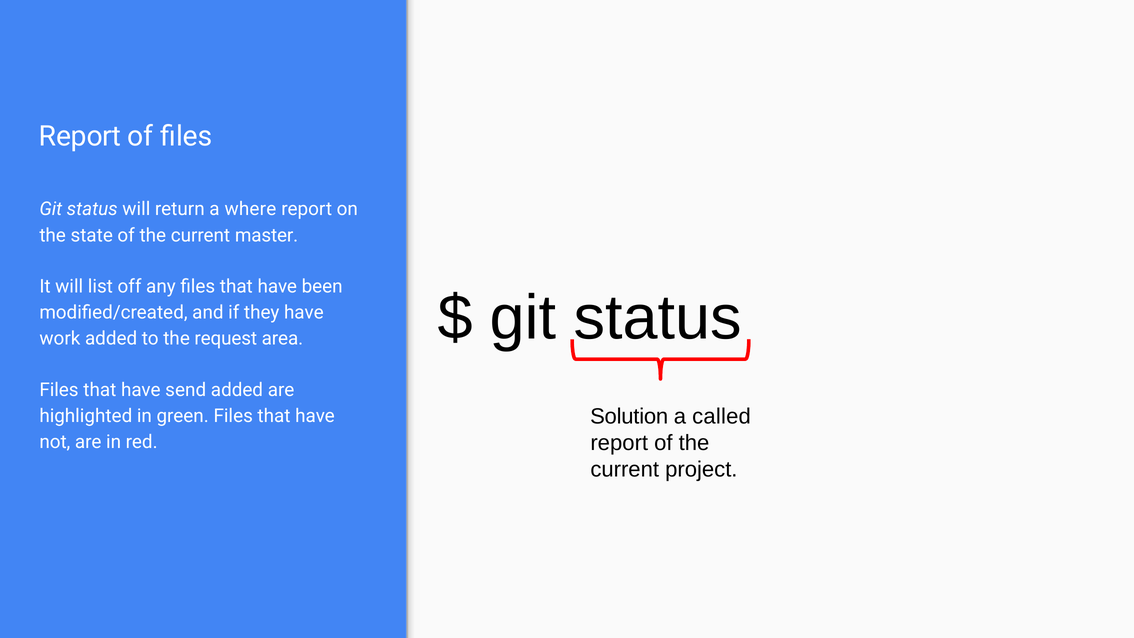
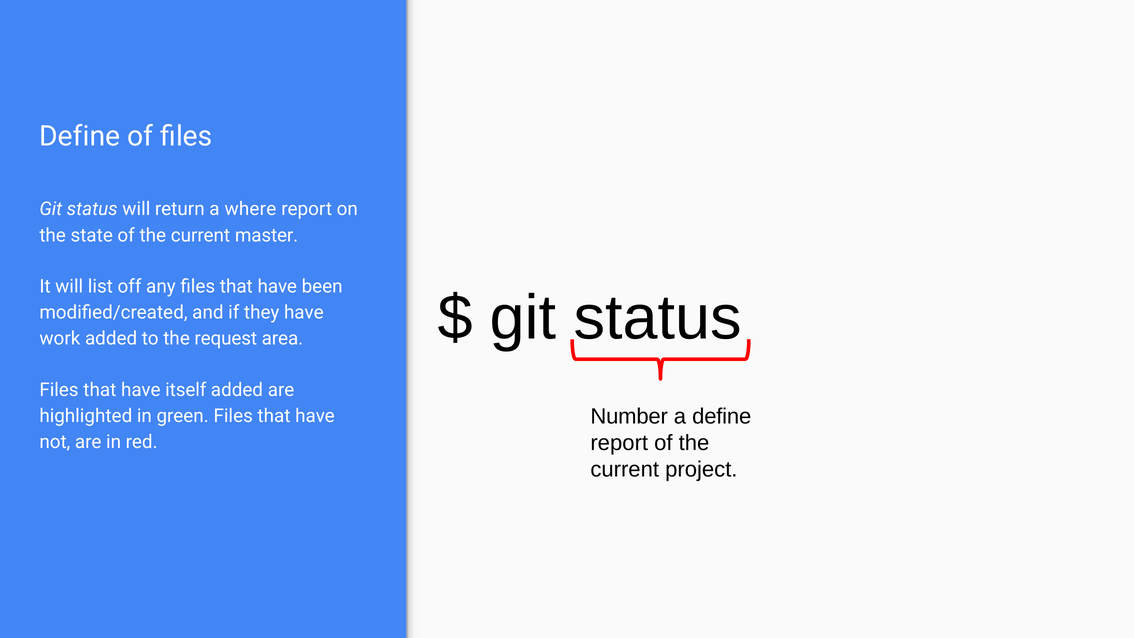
Report: Report -> Define (80, 136)
send: send -> itself (186, 390)
Solution: Solution -> Number (629, 416)
a called: called -> define (722, 416)
